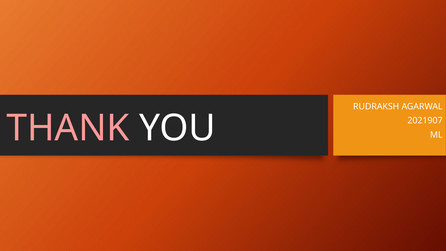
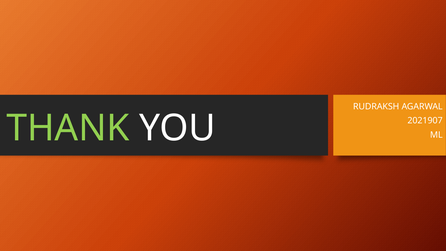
THANK colour: pink -> light green (68, 128)
